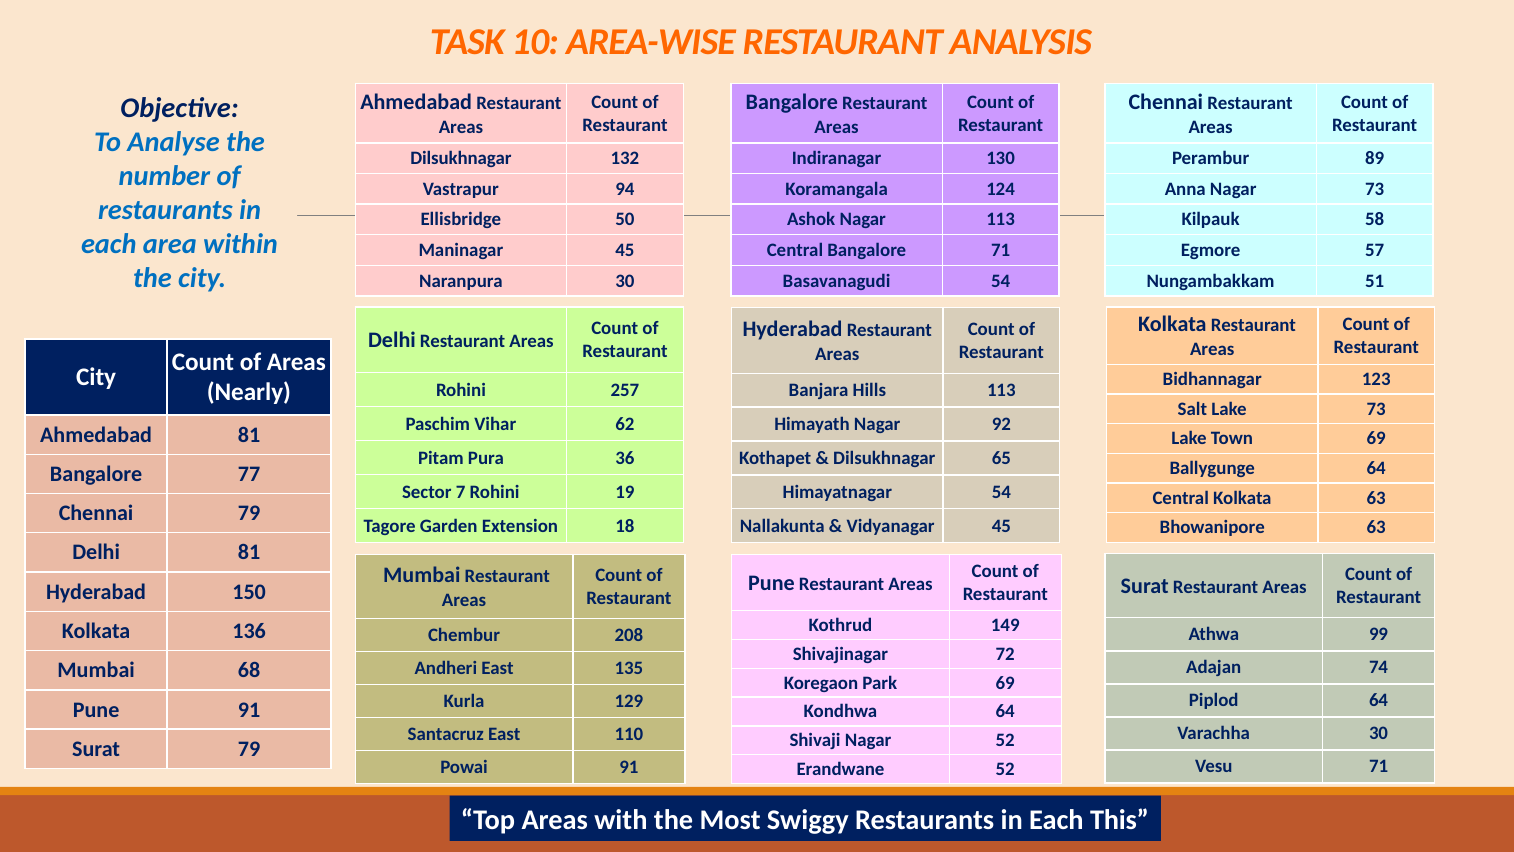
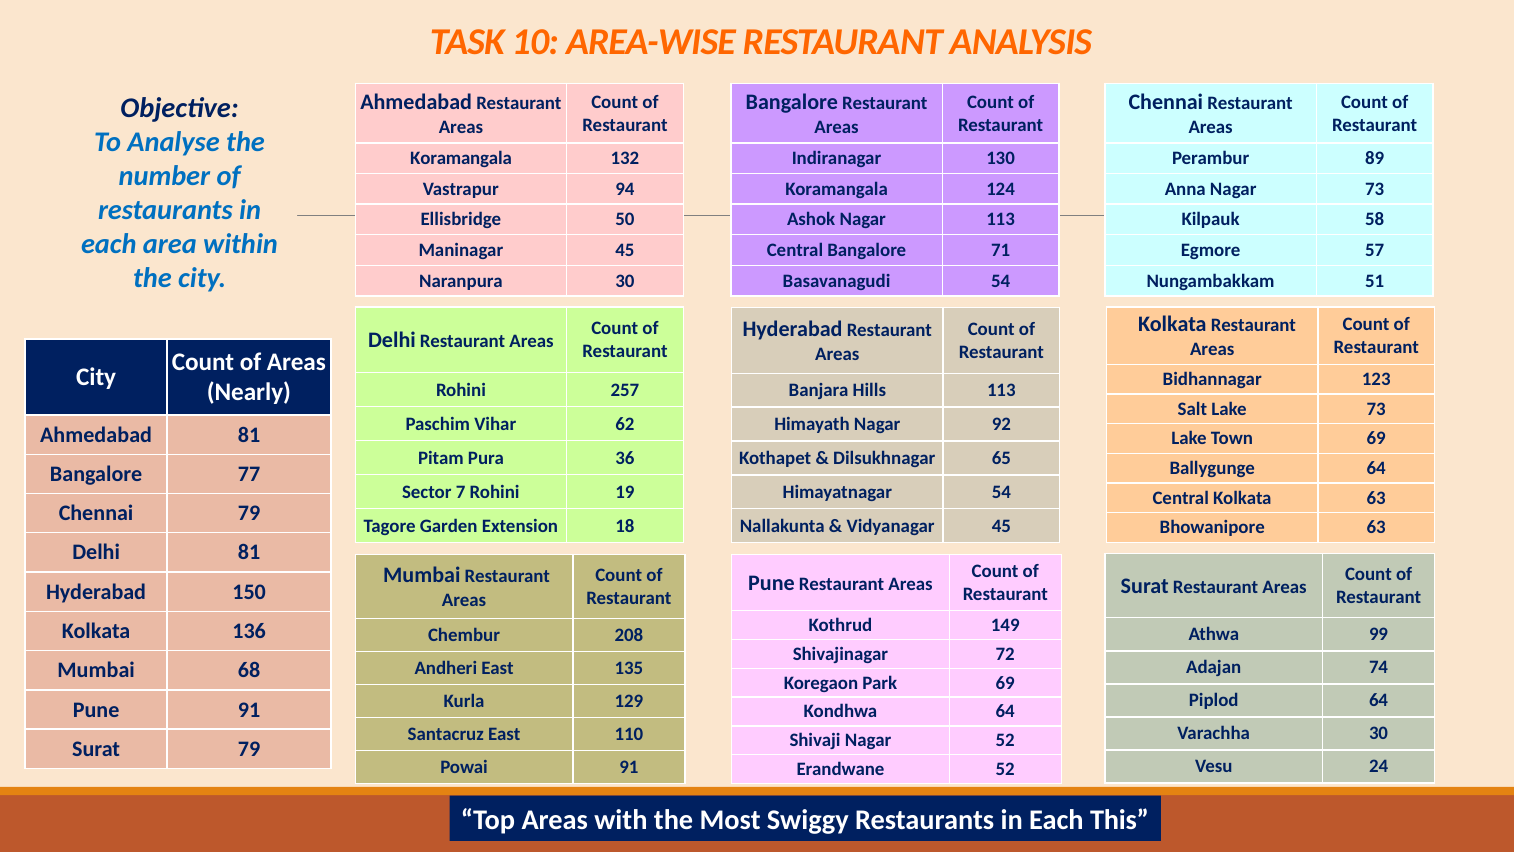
Dilsukhnagar: Dilsukhnagar -> Koramangala (461, 158)
Vesu 71: 71 -> 24 (1379, 766)
